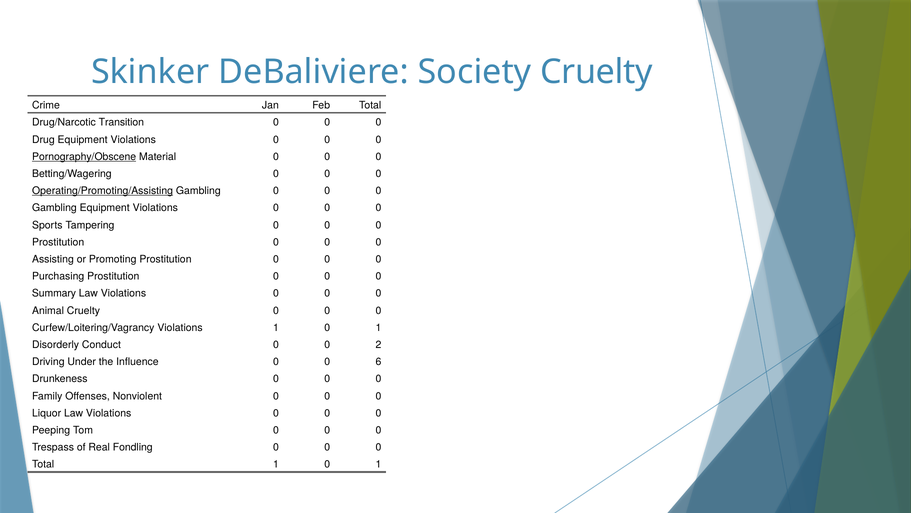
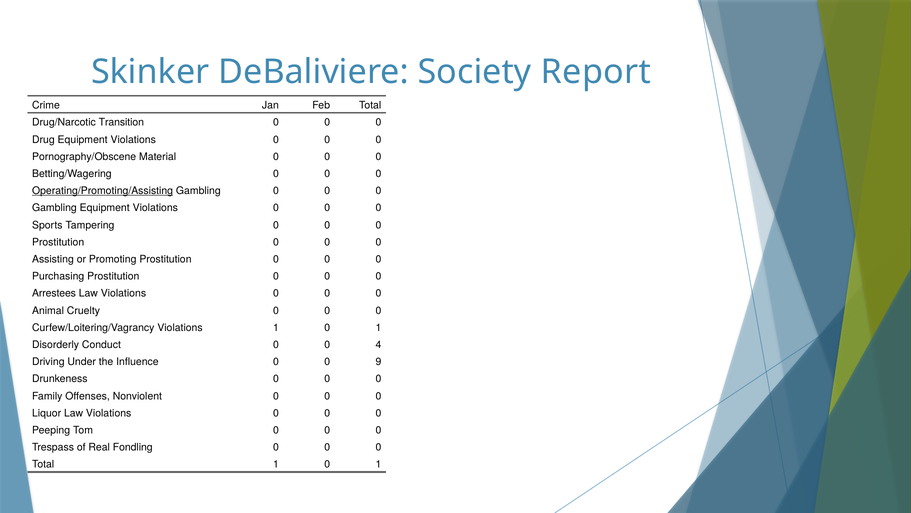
Society Cruelty: Cruelty -> Report (596, 72)
Pornography/Obscene underline: present -> none (84, 157)
Summary: Summary -> Arrestees (54, 293)
2: 2 -> 4 (378, 344)
6: 6 -> 9 (378, 362)
